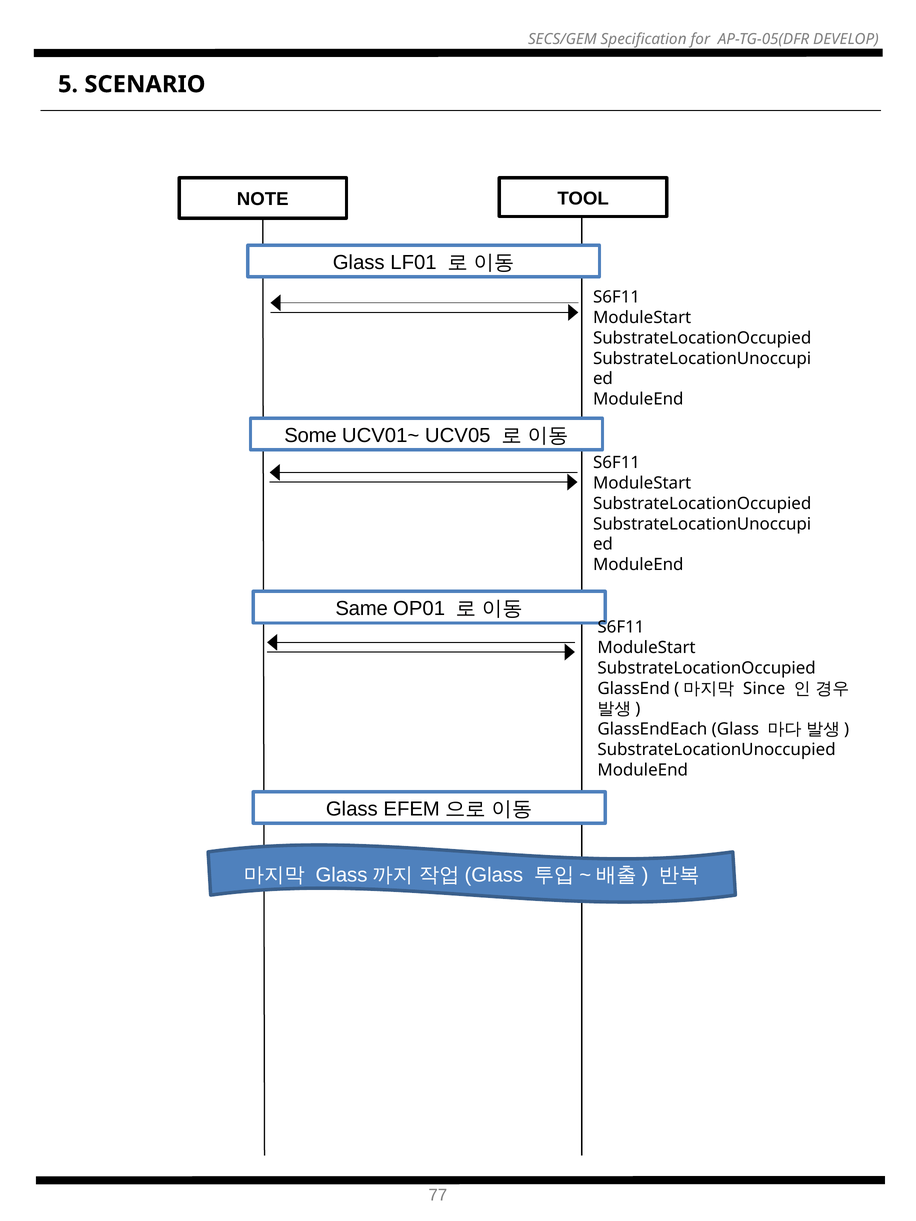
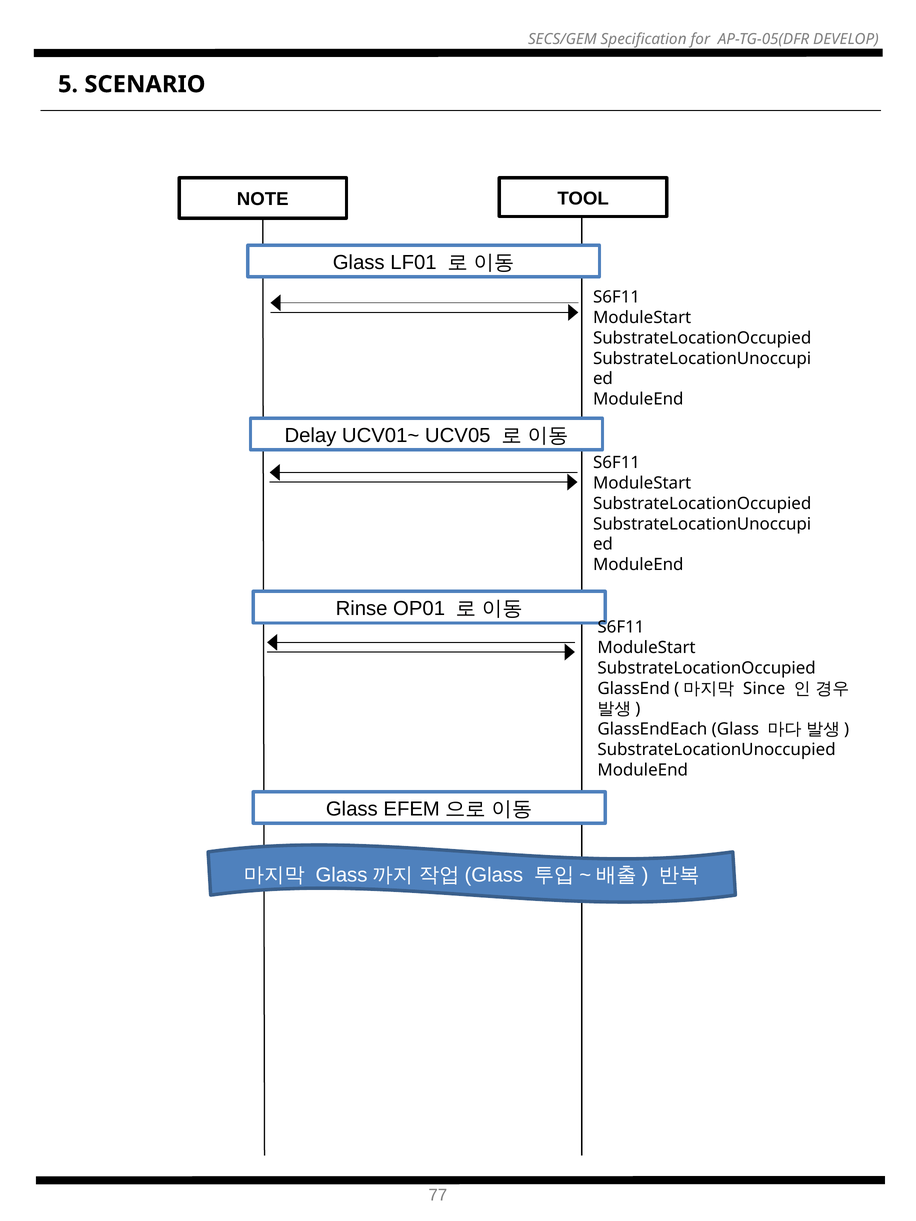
Some: Some -> Delay (310, 436)
Same: Same -> Rinse (362, 609)
